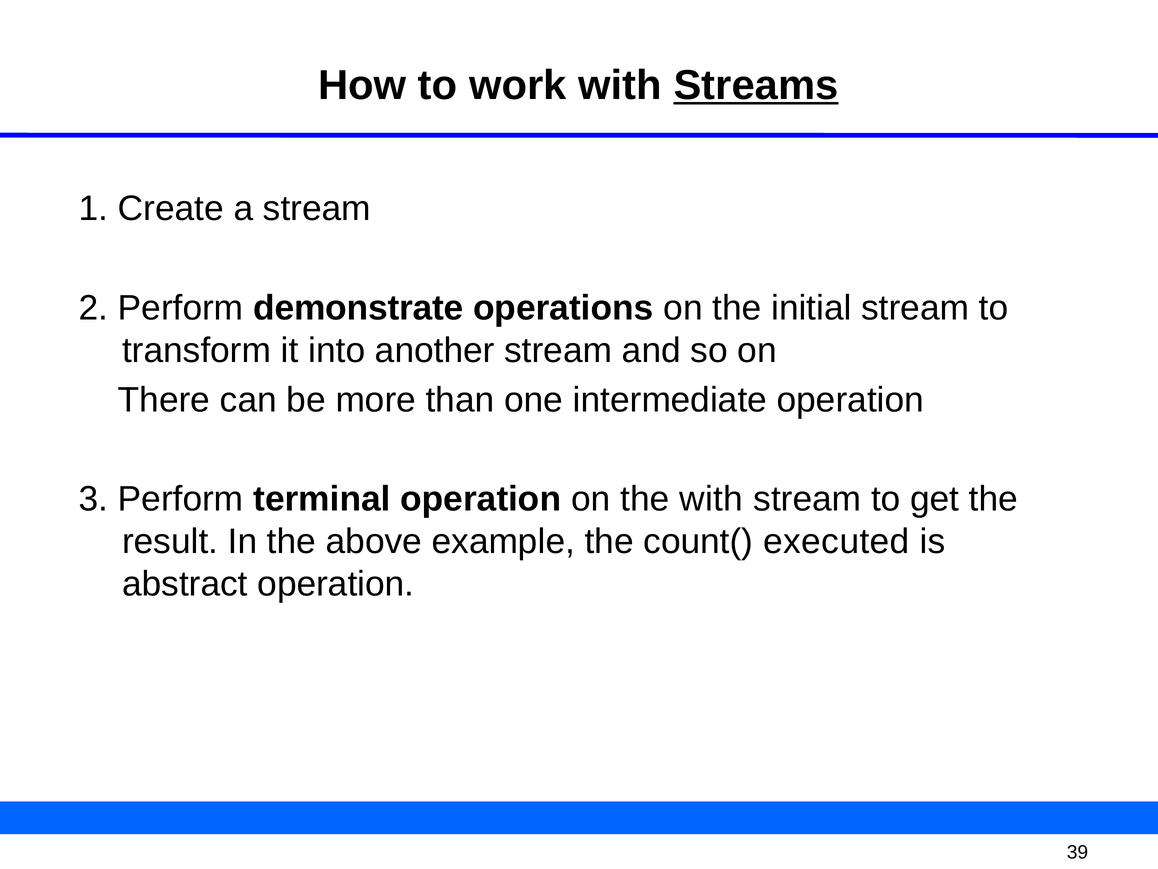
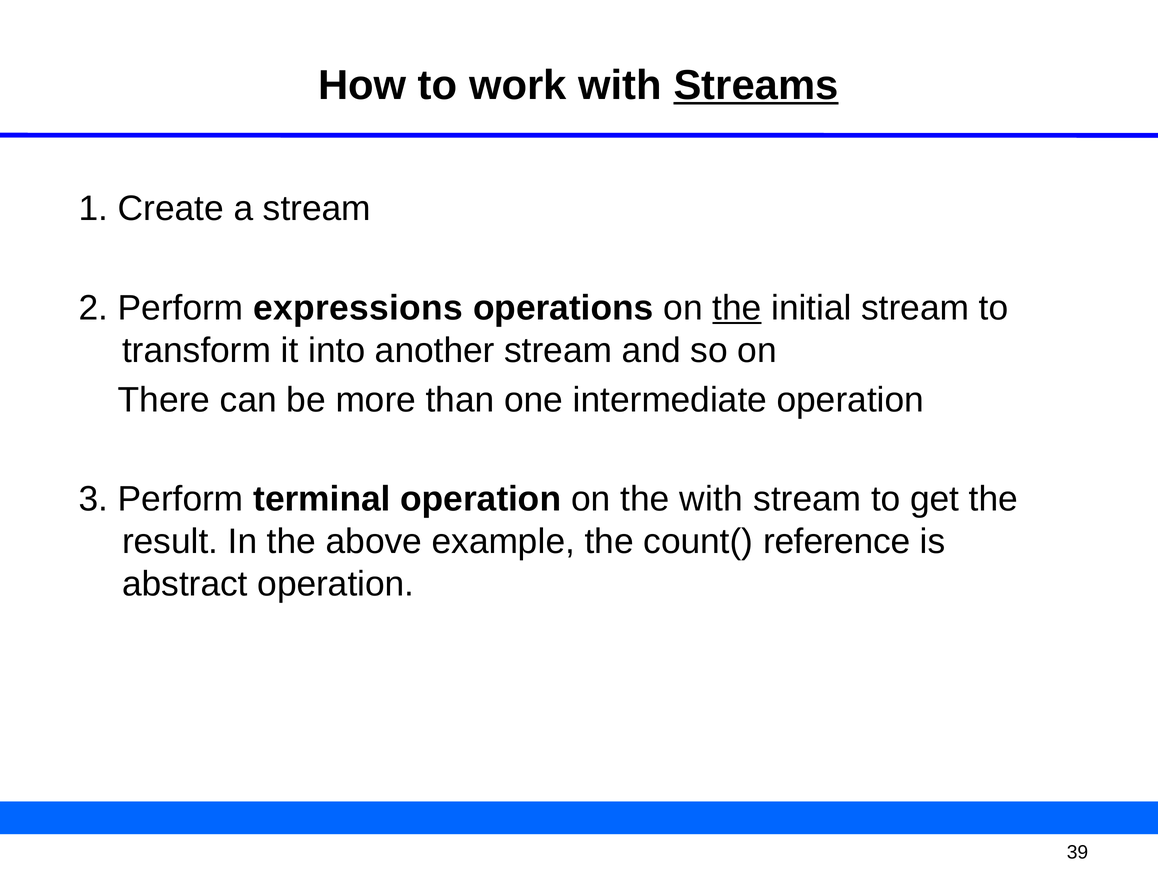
demonstrate: demonstrate -> expressions (358, 308)
the underline: none -> present (737, 308)
executed: executed -> reference (837, 541)
